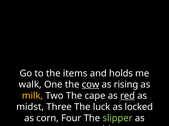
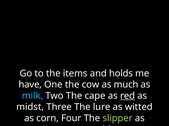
walk: walk -> have (30, 85)
cow underline: present -> none (91, 85)
rising: rising -> much (126, 85)
milk colour: yellow -> light blue (32, 96)
luck: luck -> lure (102, 108)
locked: locked -> witted (139, 108)
